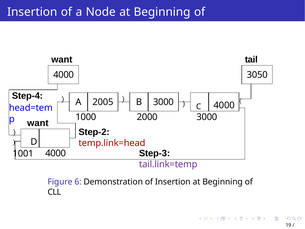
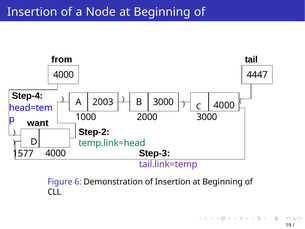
want: want -> from (62, 59)
3050: 3050 -> 4447 (257, 75)
2005: 2005 -> 2003 (103, 102)
temp.link=head colour: red -> green (112, 143)
1001: 1001 -> 1577 (23, 154)
